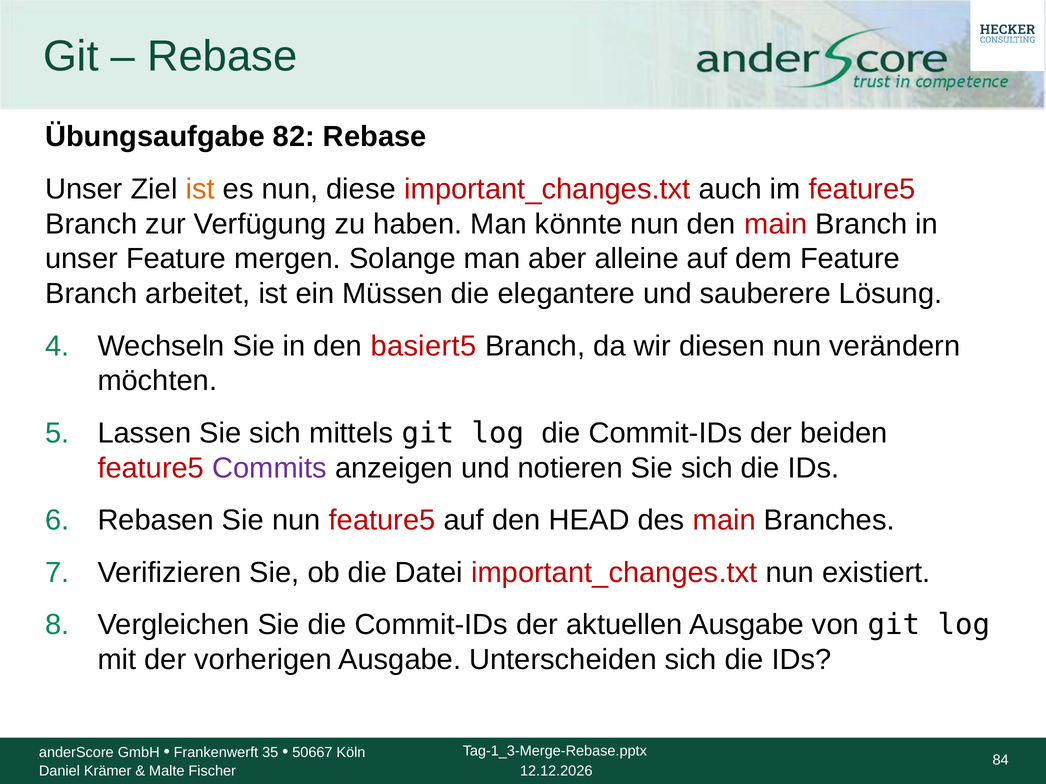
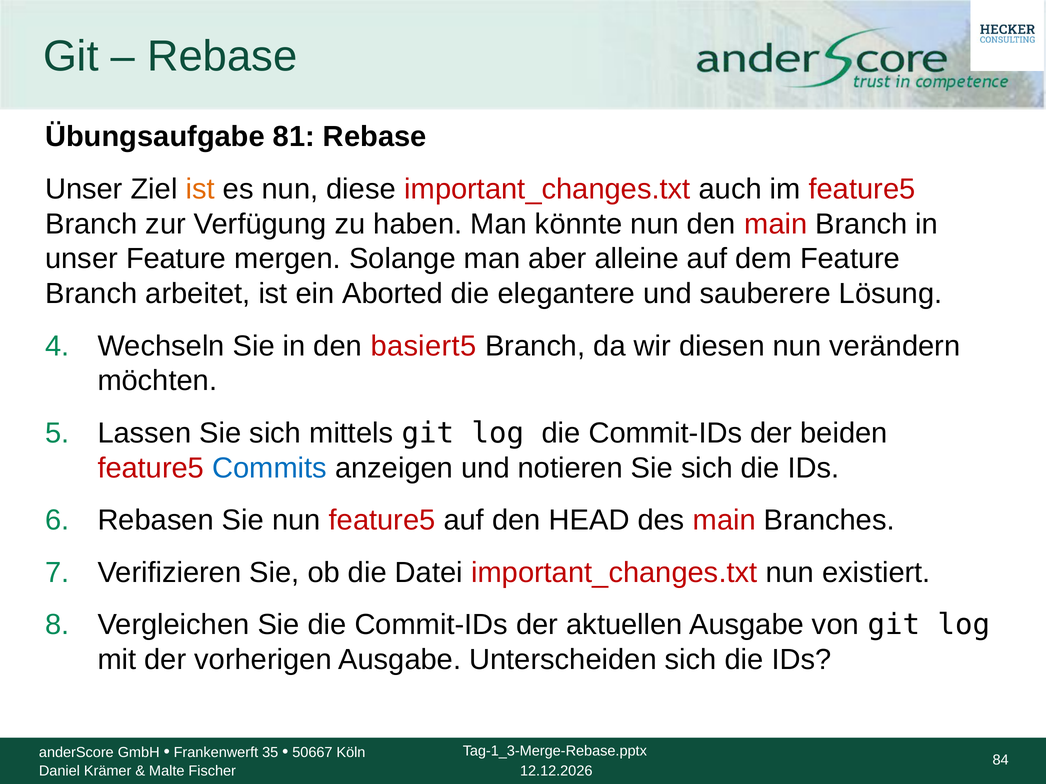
82: 82 -> 81 (294, 137)
Müssen: Müssen -> Aborted (393, 294)
Commits colour: purple -> blue (270, 468)
